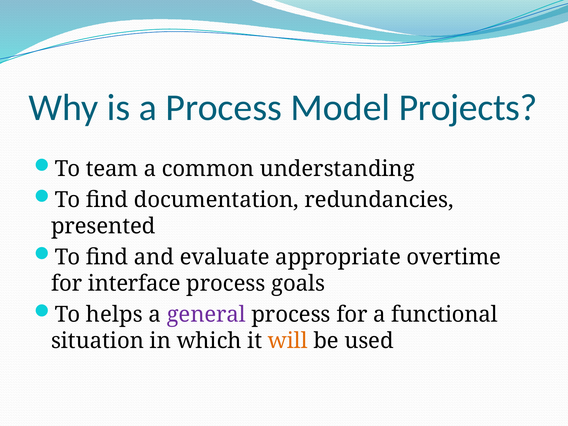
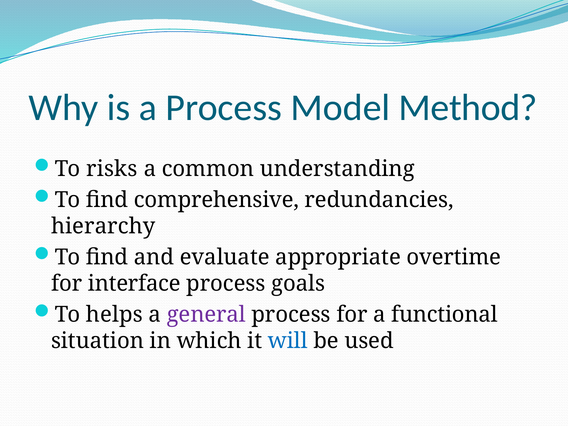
Projects: Projects -> Method (468, 108)
team: team -> risks (112, 169)
documentation: documentation -> comprehensive (216, 200)
presented: presented -> hierarchy (103, 226)
will colour: orange -> blue (288, 341)
